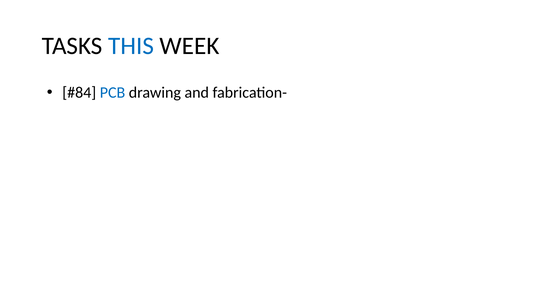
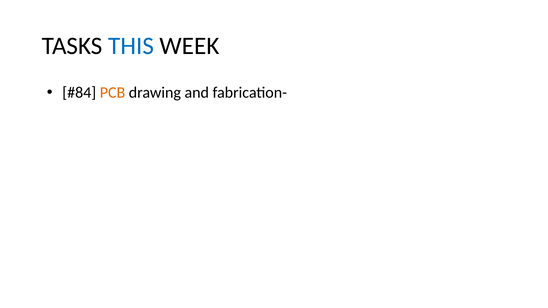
PCB colour: blue -> orange (113, 93)
